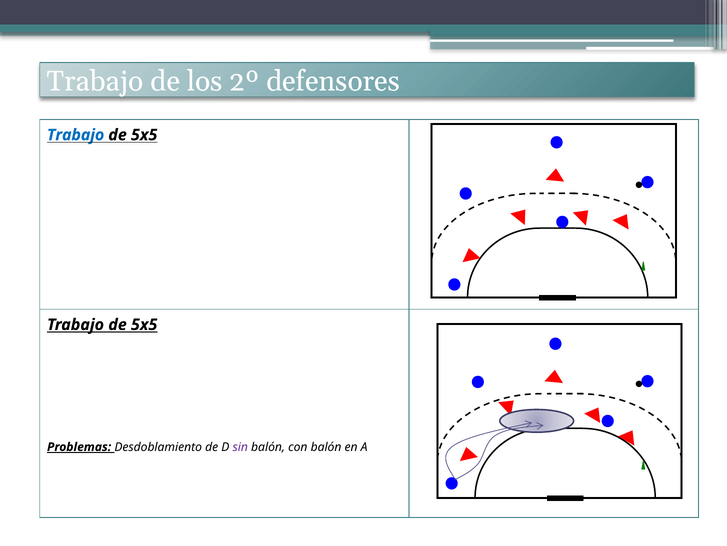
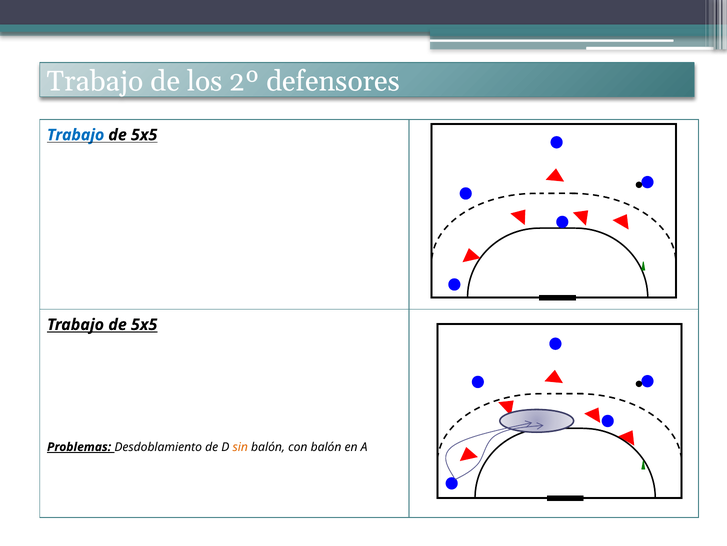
sin colour: purple -> orange (240, 446)
